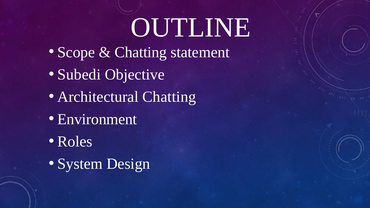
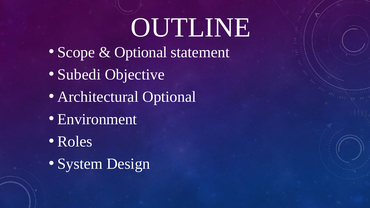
Chatting: Chatting -> Optional (141, 52)
Architectural Chatting: Chatting -> Optional (169, 97)
